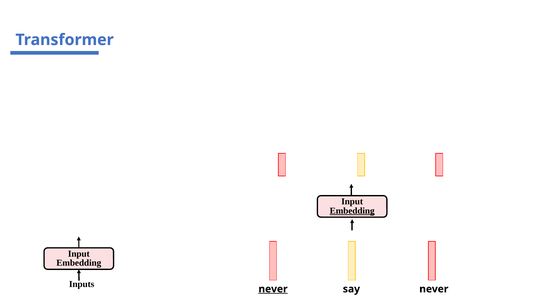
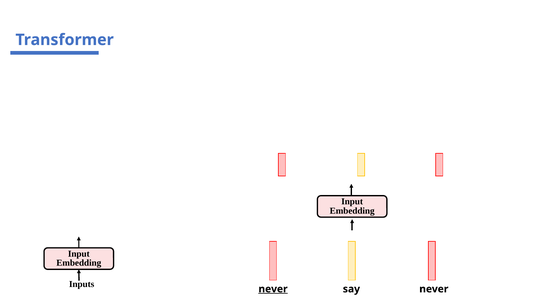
Embedding underline: present -> none (352, 211)
